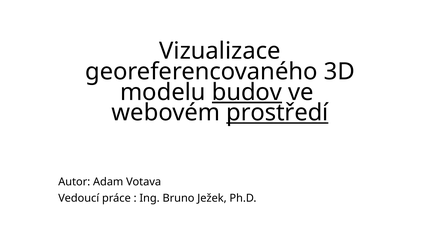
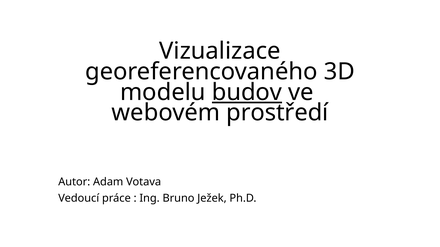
prostředí underline: present -> none (277, 113)
